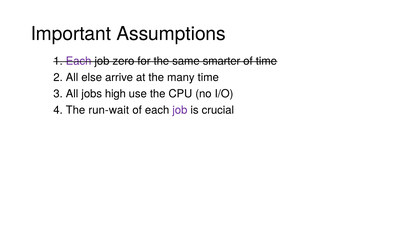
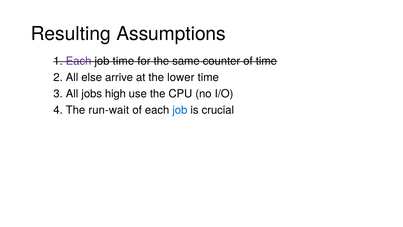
Important: Important -> Resulting (71, 34)
job zero: zero -> time (123, 61)
smarter: smarter -> counter (222, 61)
many: many -> lower (181, 77)
job colour: purple -> blue (180, 110)
